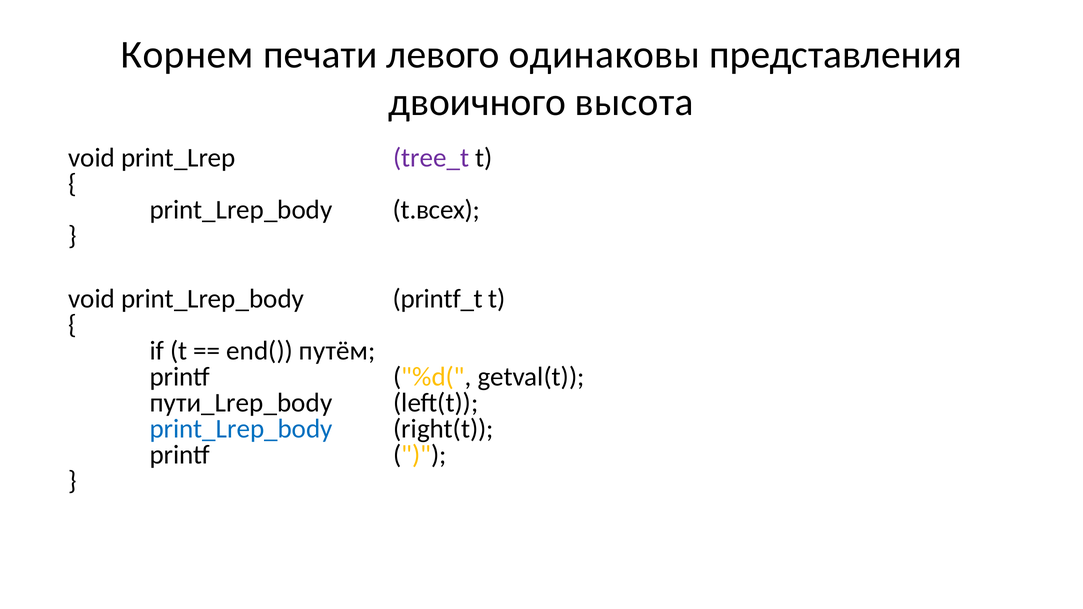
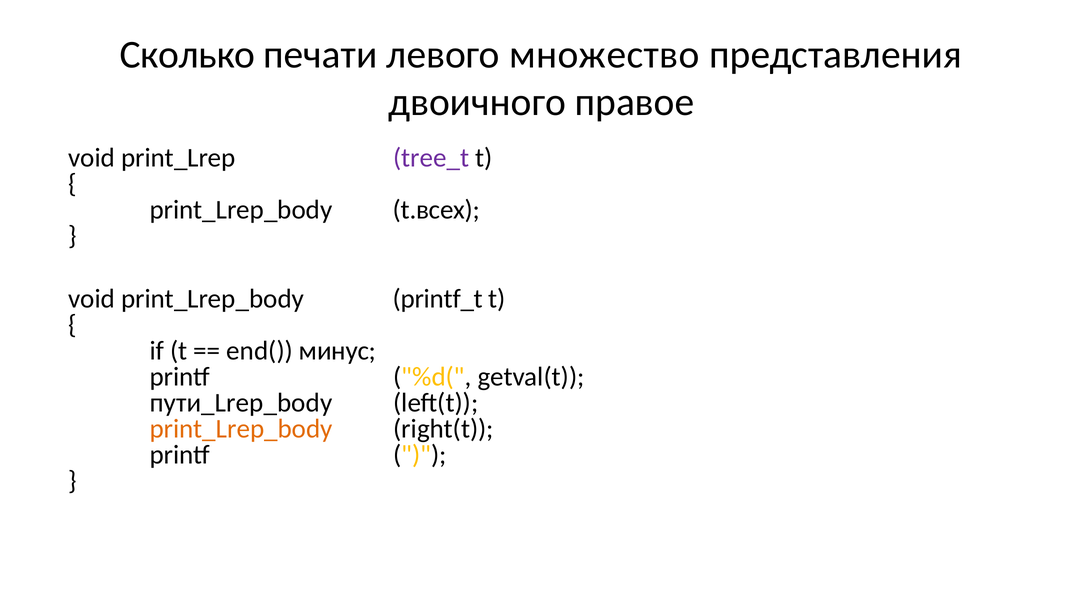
Корнем: Корнем -> Сколько (188, 55)
одинаковы: одинаковы -> множество (604, 55)
высота: высота -> правое (635, 102)
путём: путём -> минус (337, 351)
print_Lrep_body colour: blue -> orange (241, 429)
